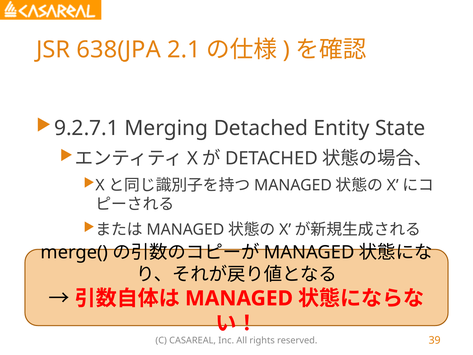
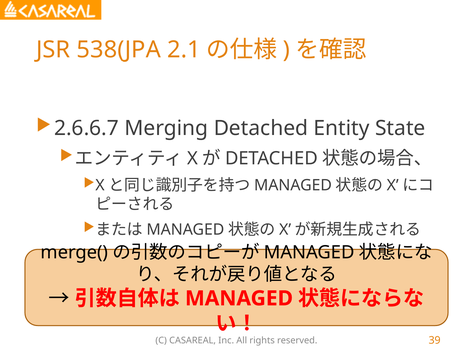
638(JPA: 638(JPA -> 538(JPA (119, 50)
9.2.7.1: 9.2.7.1 -> 2.6.6.7 (86, 128)
